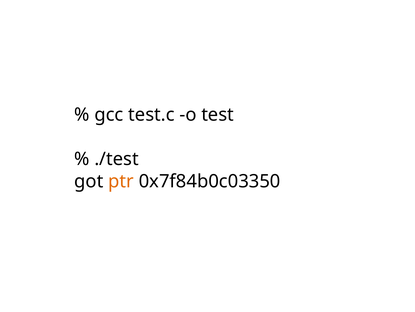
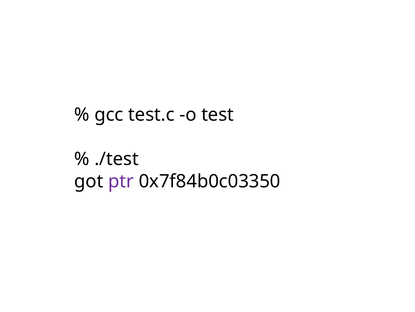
ptr colour: orange -> purple (121, 181)
